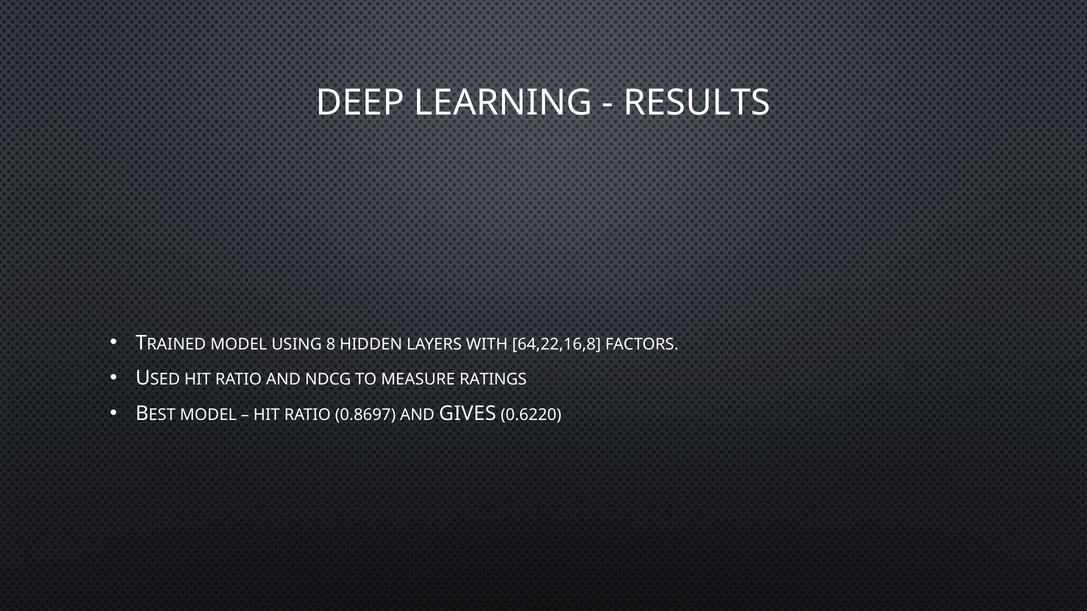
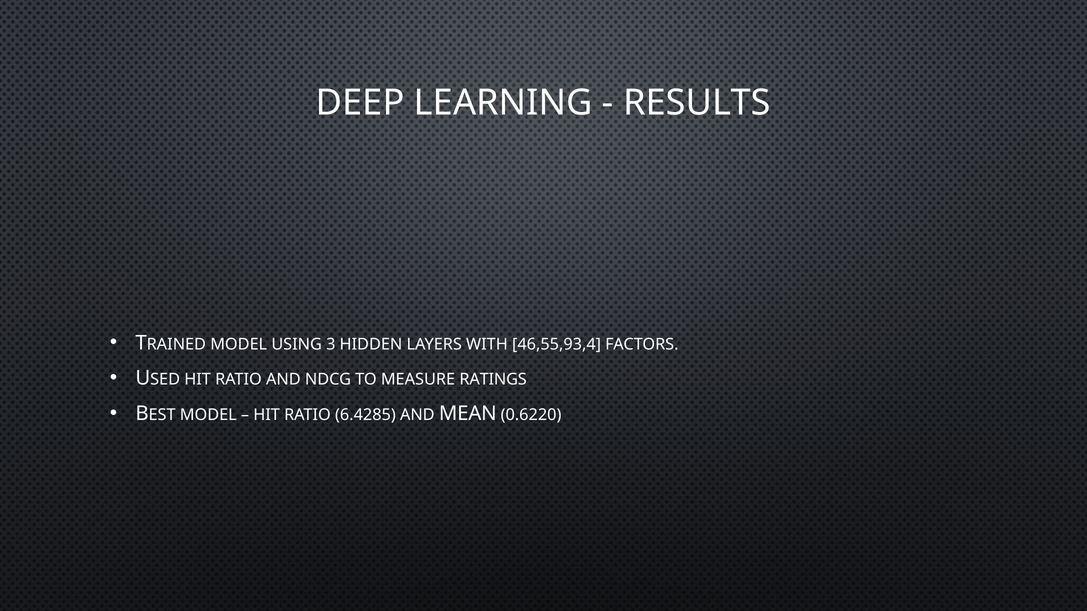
8: 8 -> 3 (331, 344)
64,22,16,8: 64,22,16,8 -> 46,55,93,4 (557, 344)
0.8697: 0.8697 -> 6.4285 (365, 415)
GIVES: GIVES -> MEAN (468, 414)
